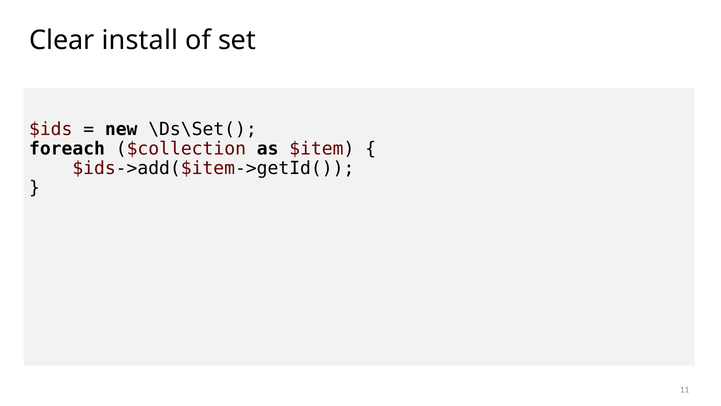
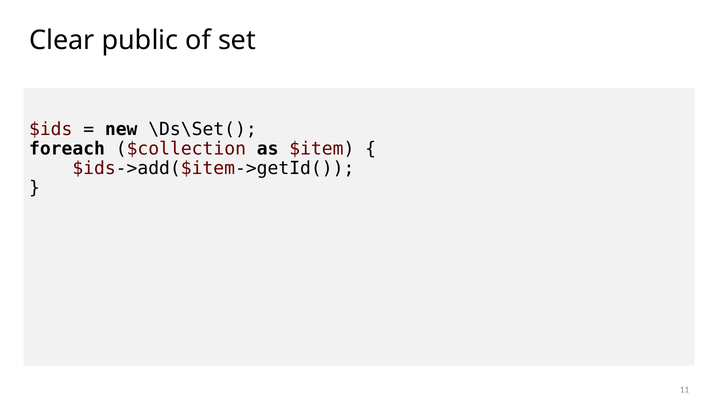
install: install -> public (140, 40)
